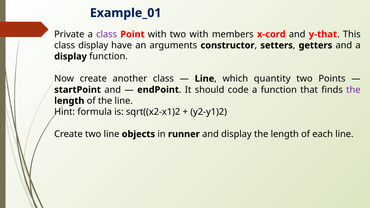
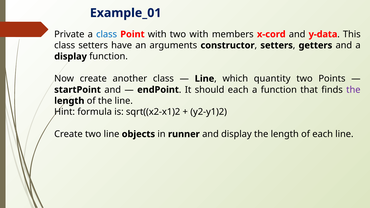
class colour: purple -> blue (107, 34)
y-that: y-that -> y-data (323, 34)
class display: display -> setters (93, 45)
should code: code -> each (238, 90)
